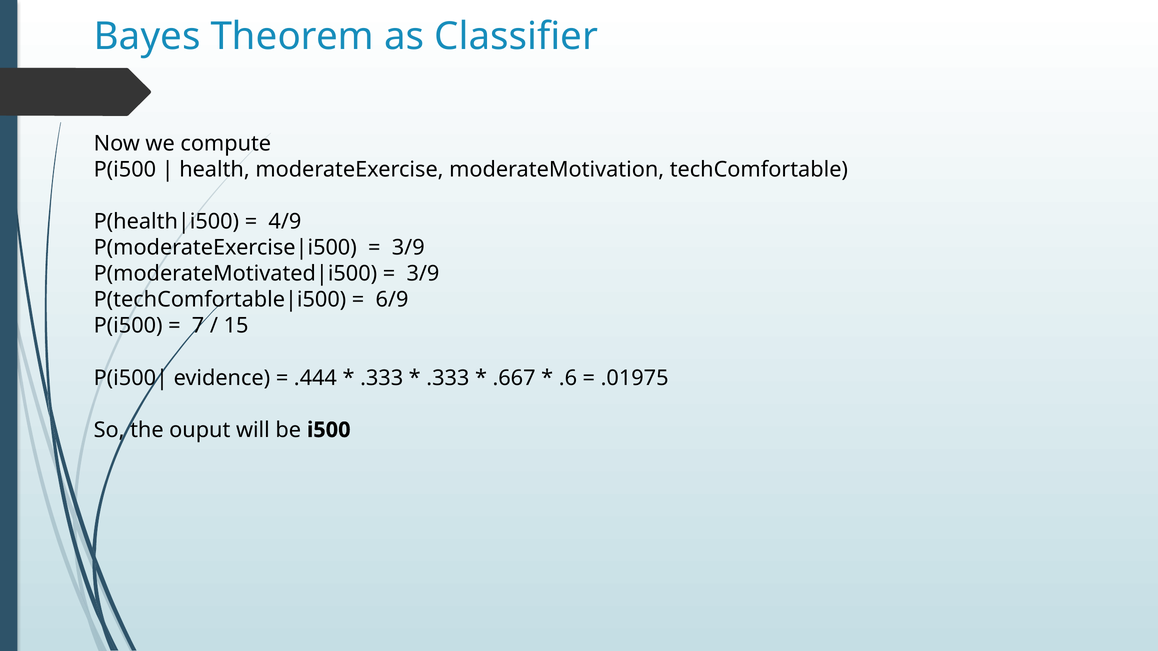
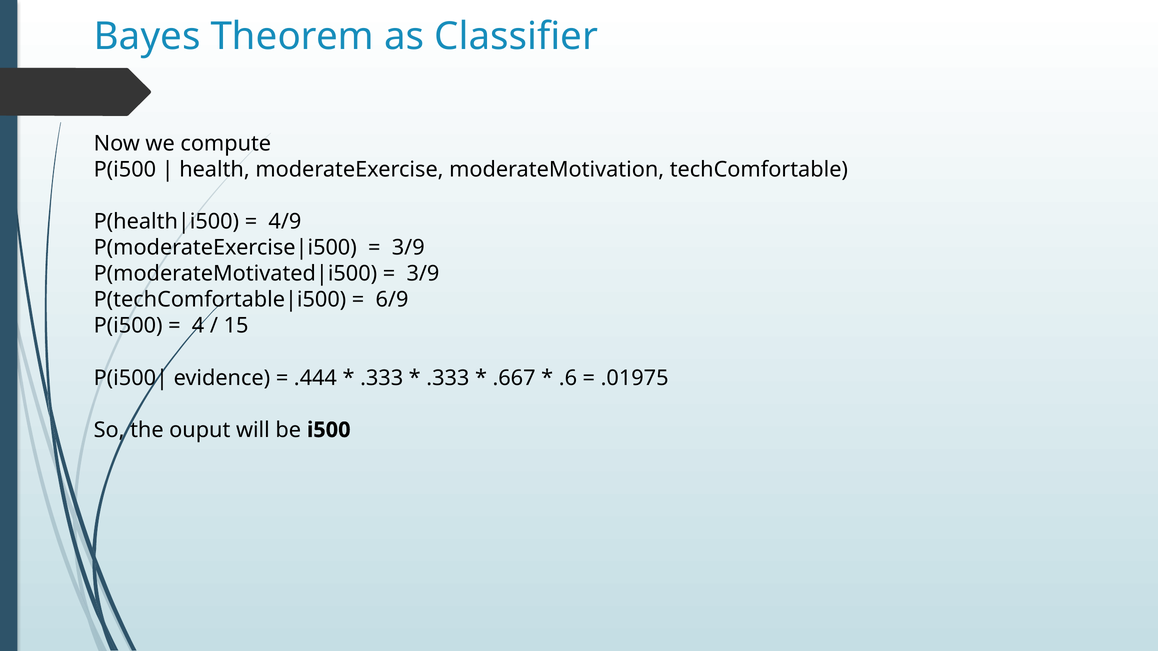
7: 7 -> 4 (198, 326)
